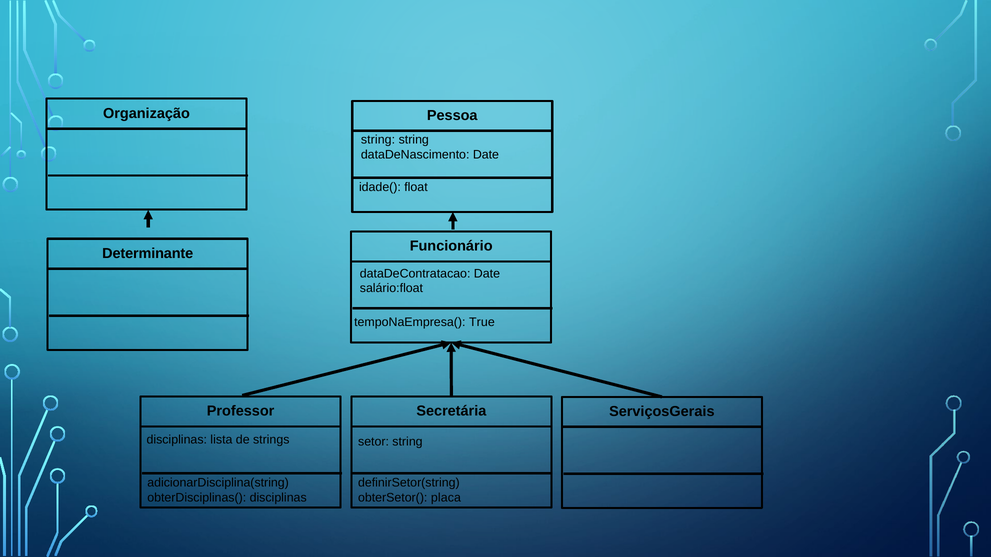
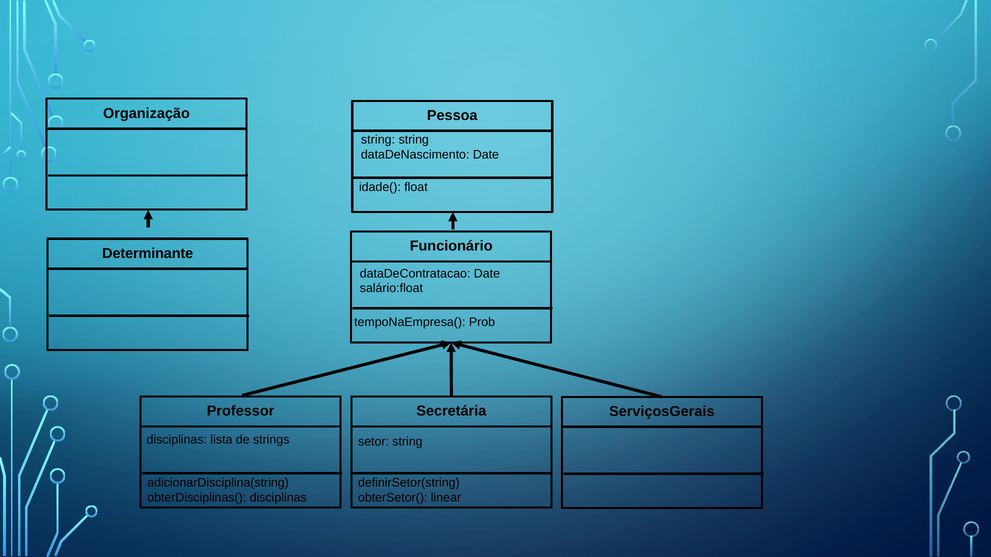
True: True -> Prob (482, 323)
placa: placa -> linear (446, 498)
